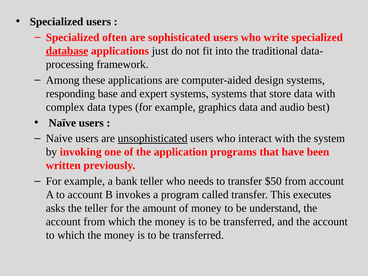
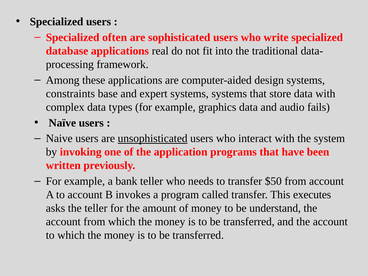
database underline: present -> none (67, 51)
just: just -> real (160, 51)
responding: responding -> constraints (70, 94)
best: best -> fails (319, 107)
